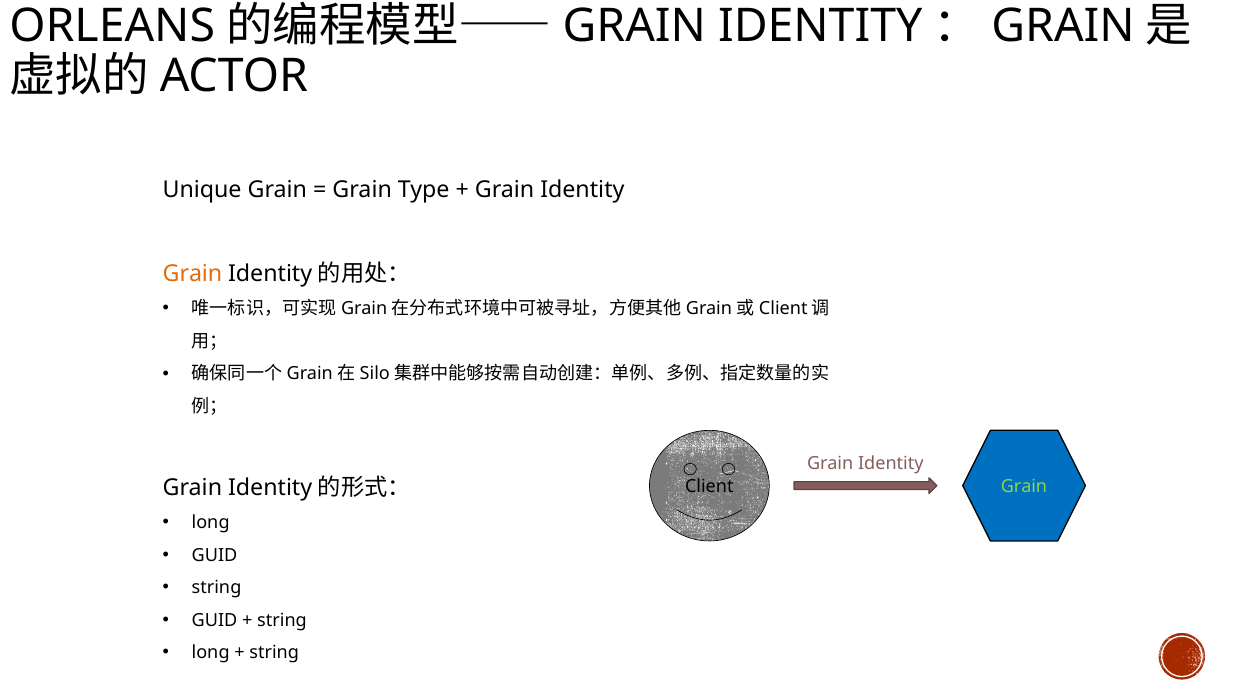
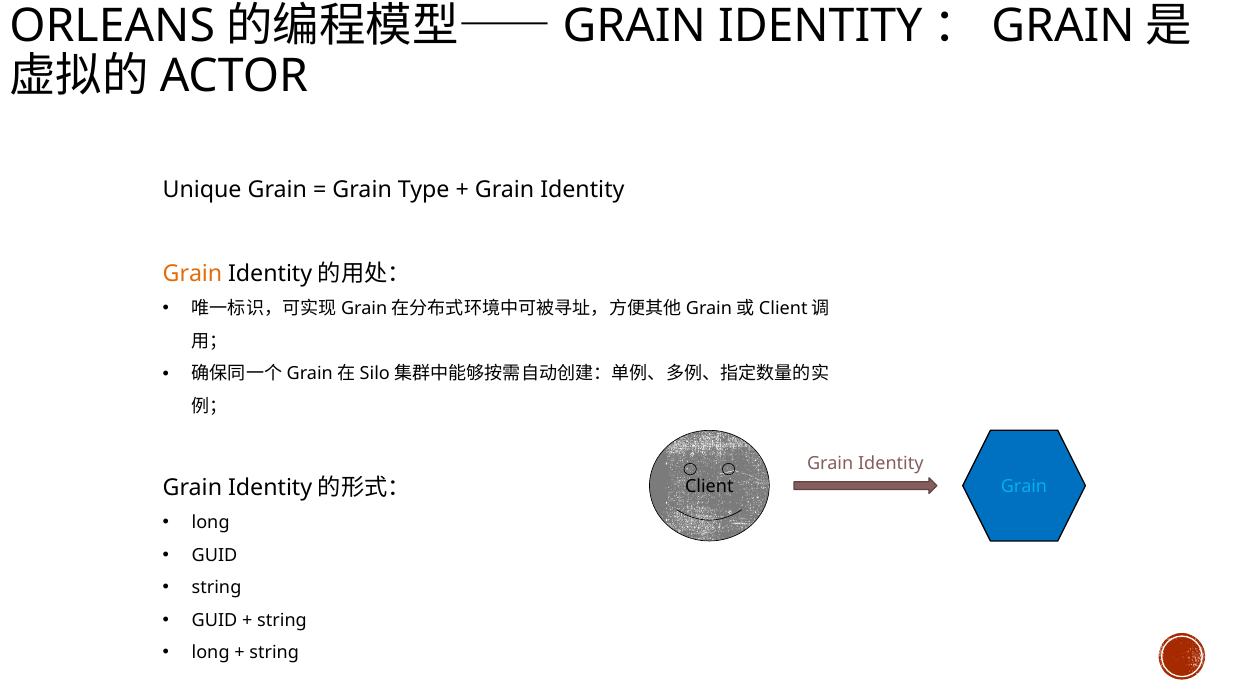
Grain colour: light green -> light blue (1024, 487)
